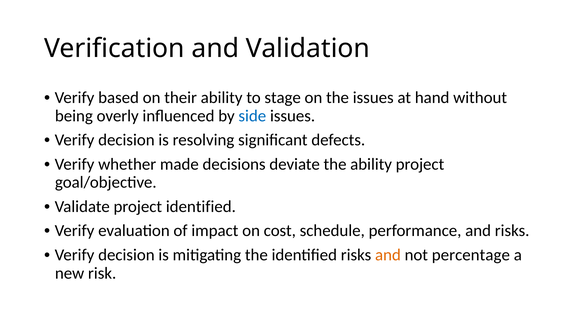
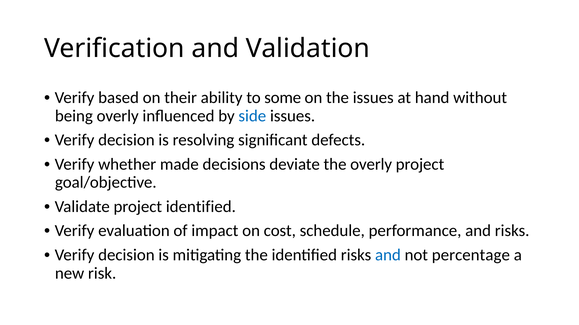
stage: stage -> some (283, 98)
the ability: ability -> overly (371, 165)
and colour: orange -> blue (388, 255)
